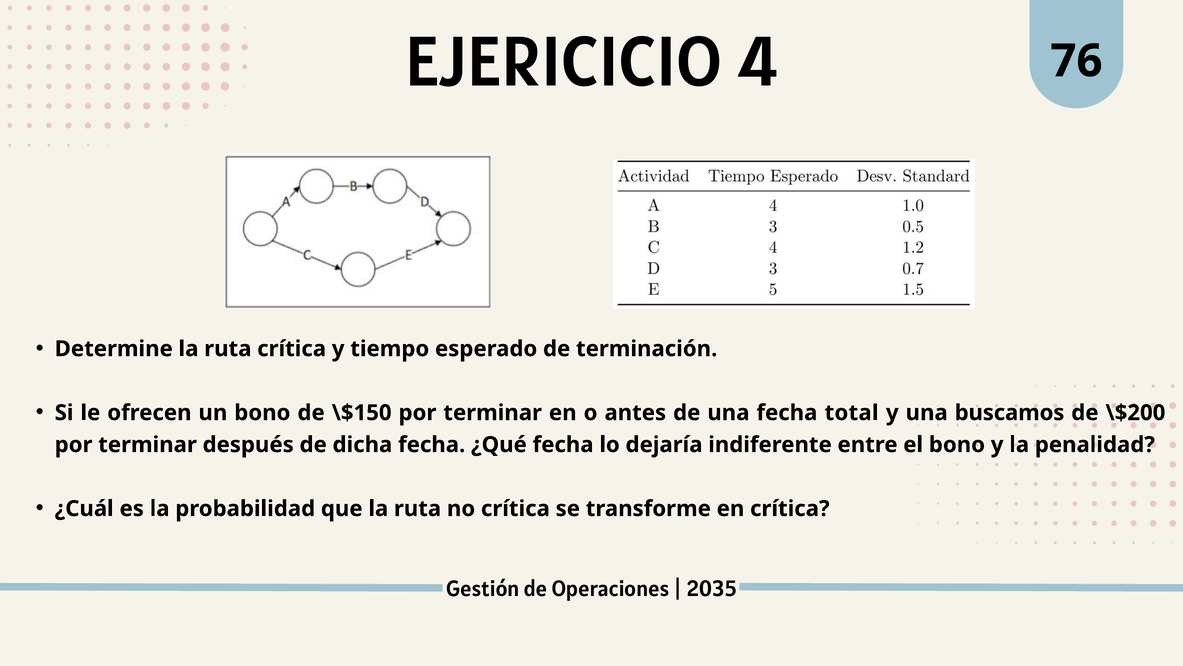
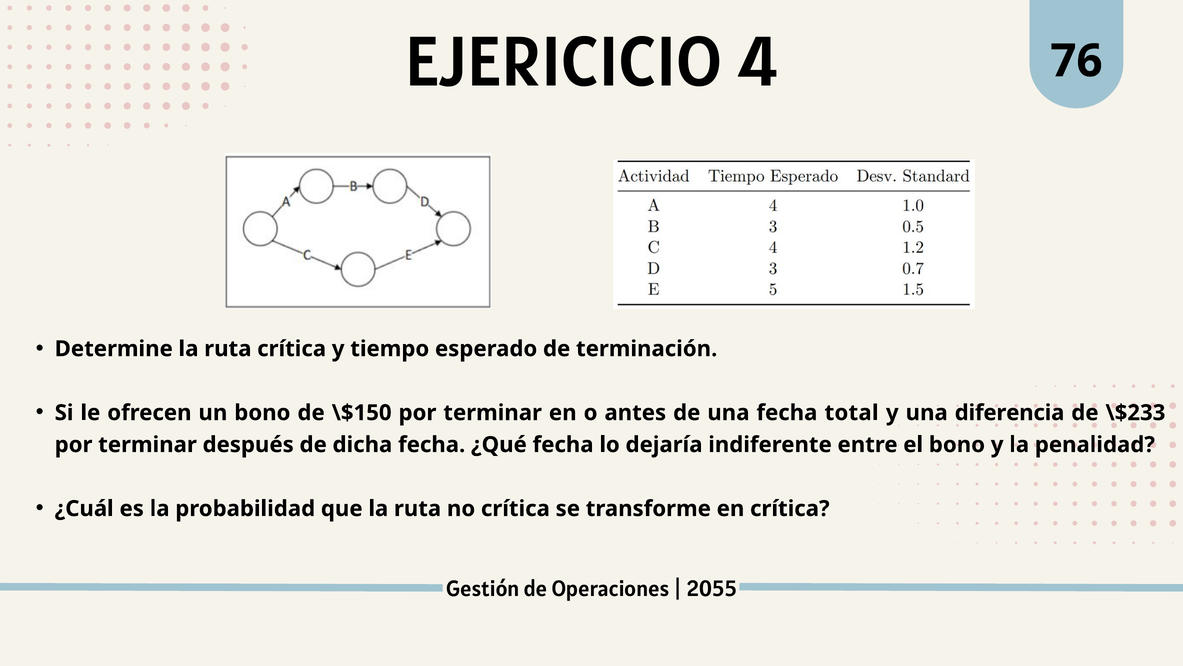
buscamos: buscamos -> diferencia (1010, 412)
\$200: \$200 -> \$233 (1135, 412)
2035: 2035 -> 2055 (712, 589)
